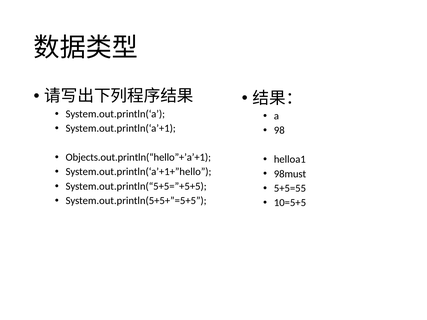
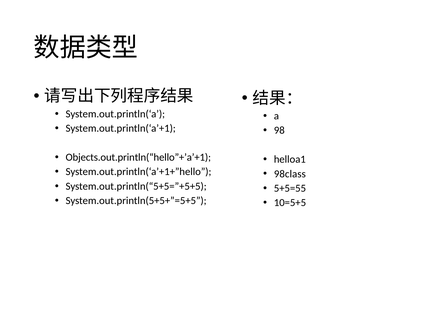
98must: 98must -> 98class (290, 174)
